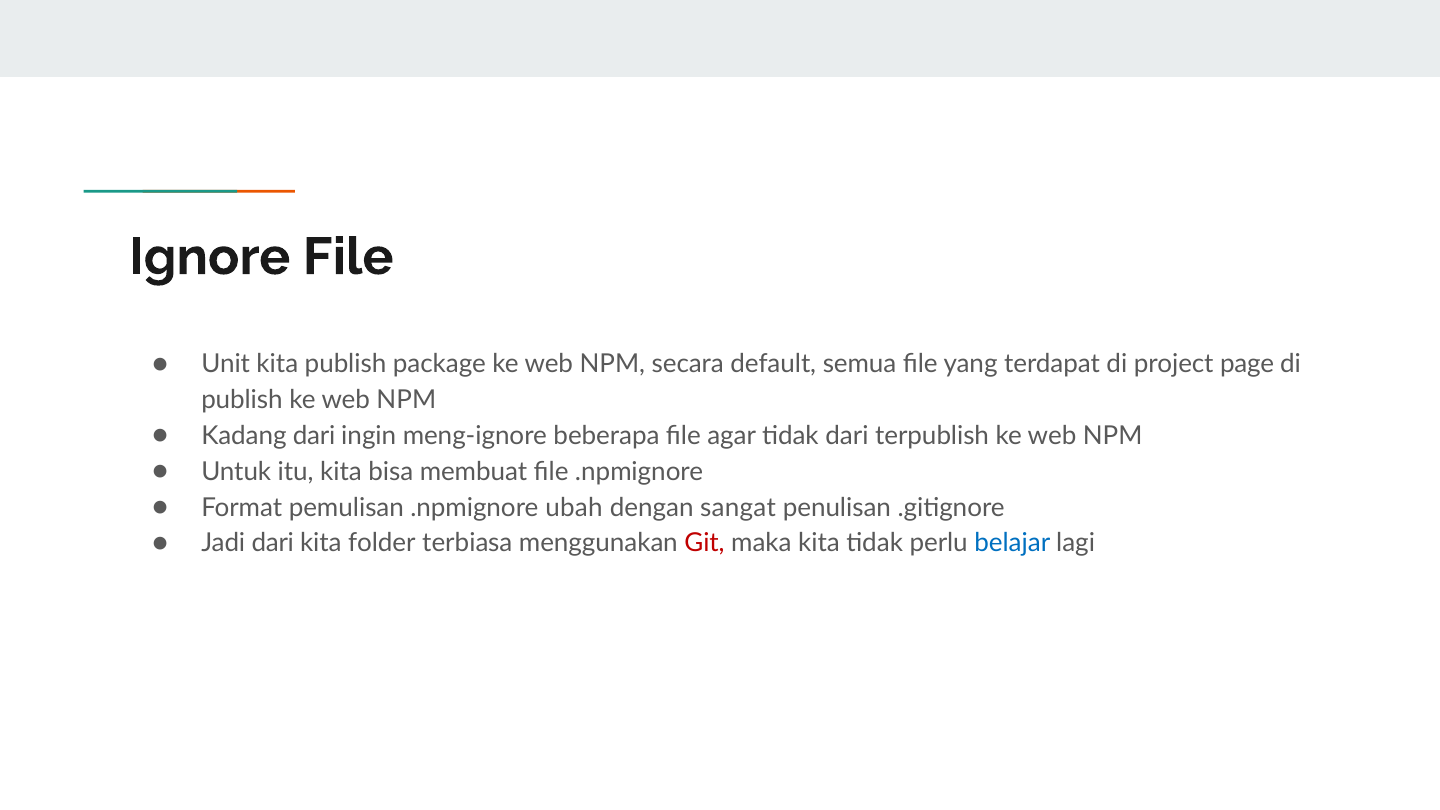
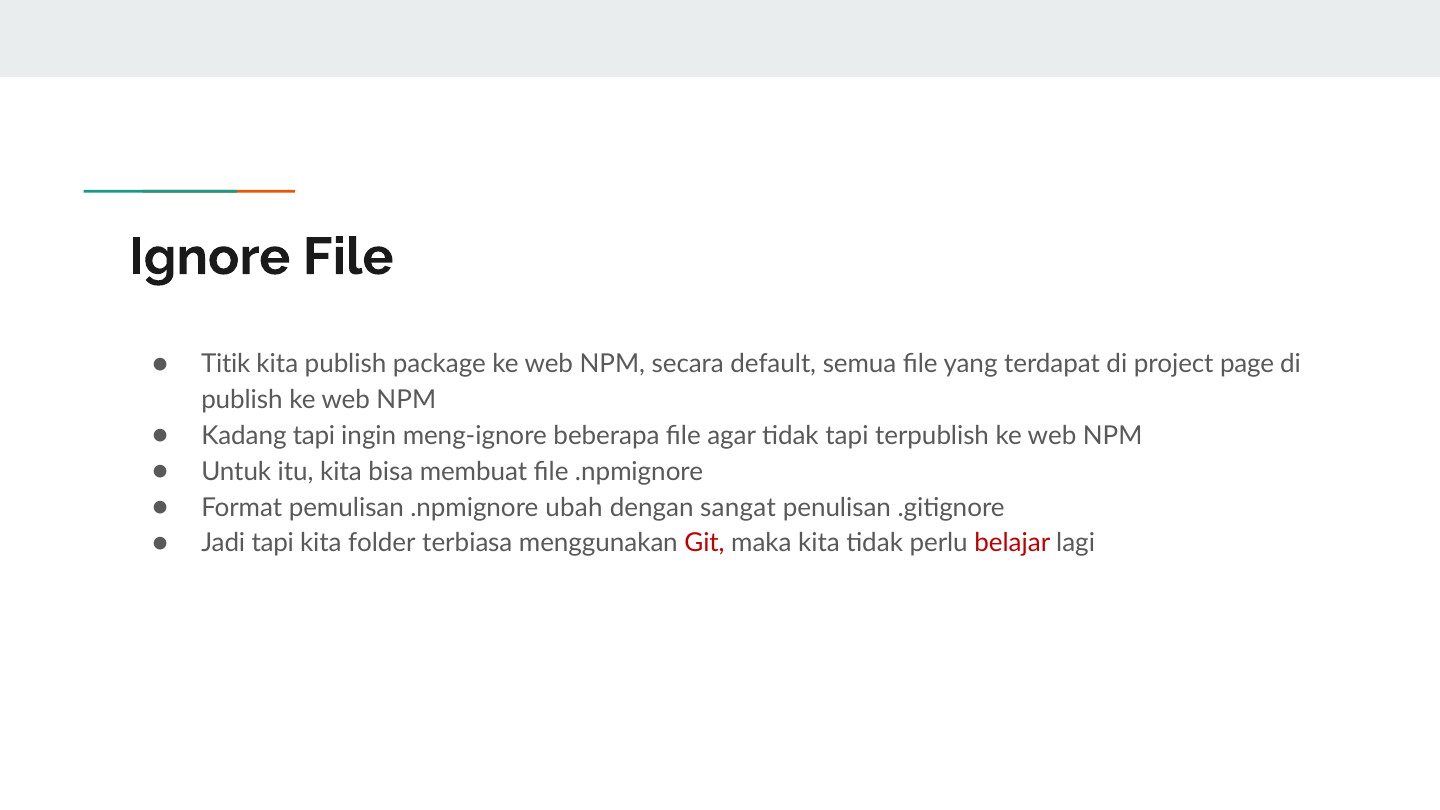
Unit: Unit -> Titik (226, 364)
Kadang dari: dari -> tapi (314, 436)
tidak dari: dari -> tapi (847, 436)
Jadi dari: dari -> tapi (273, 543)
belajar colour: blue -> red (1012, 543)
